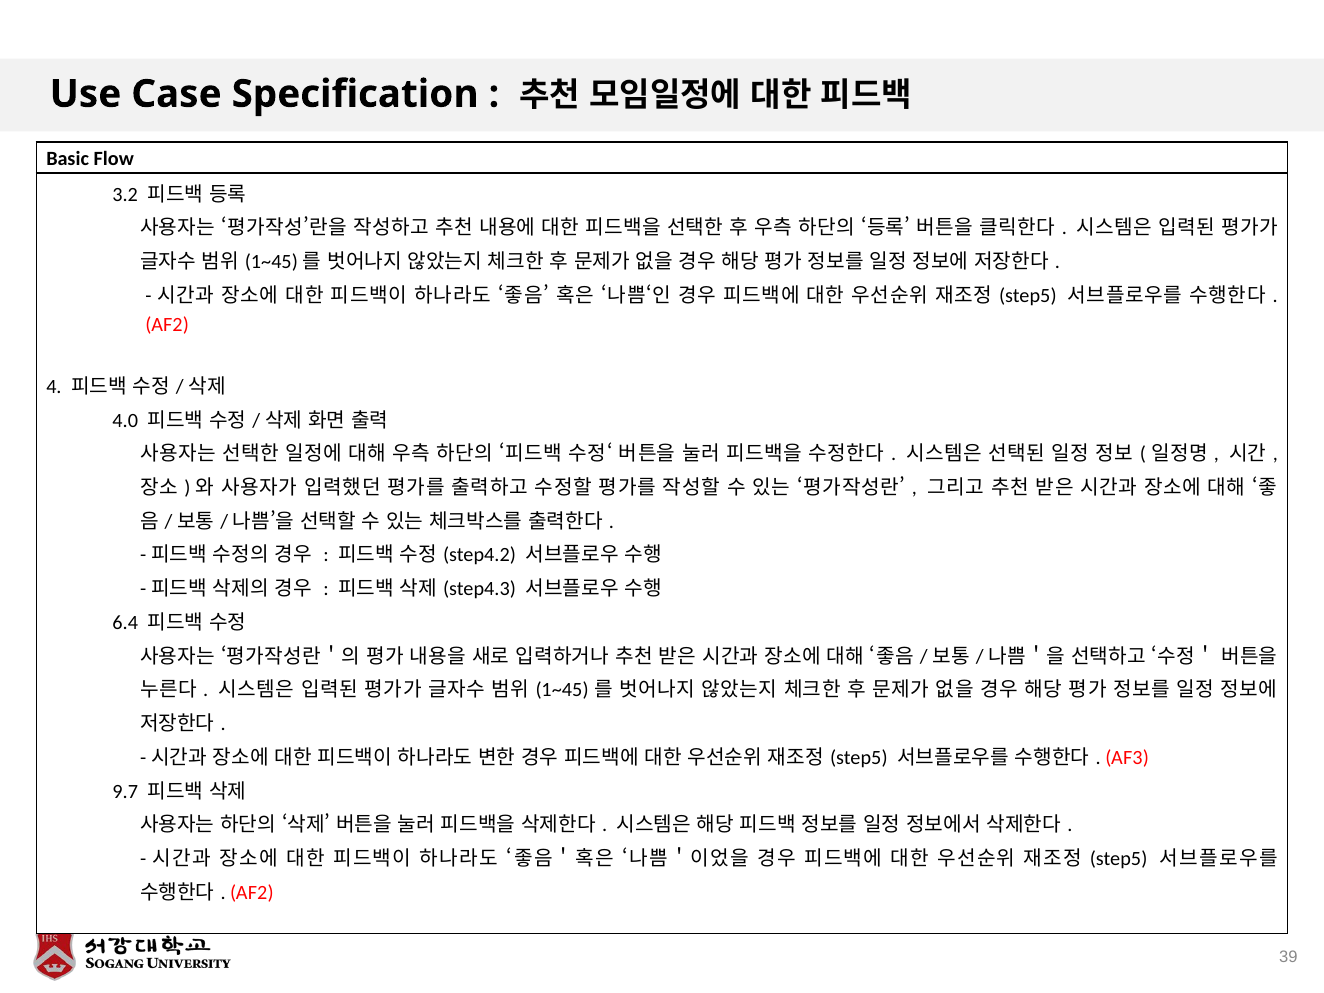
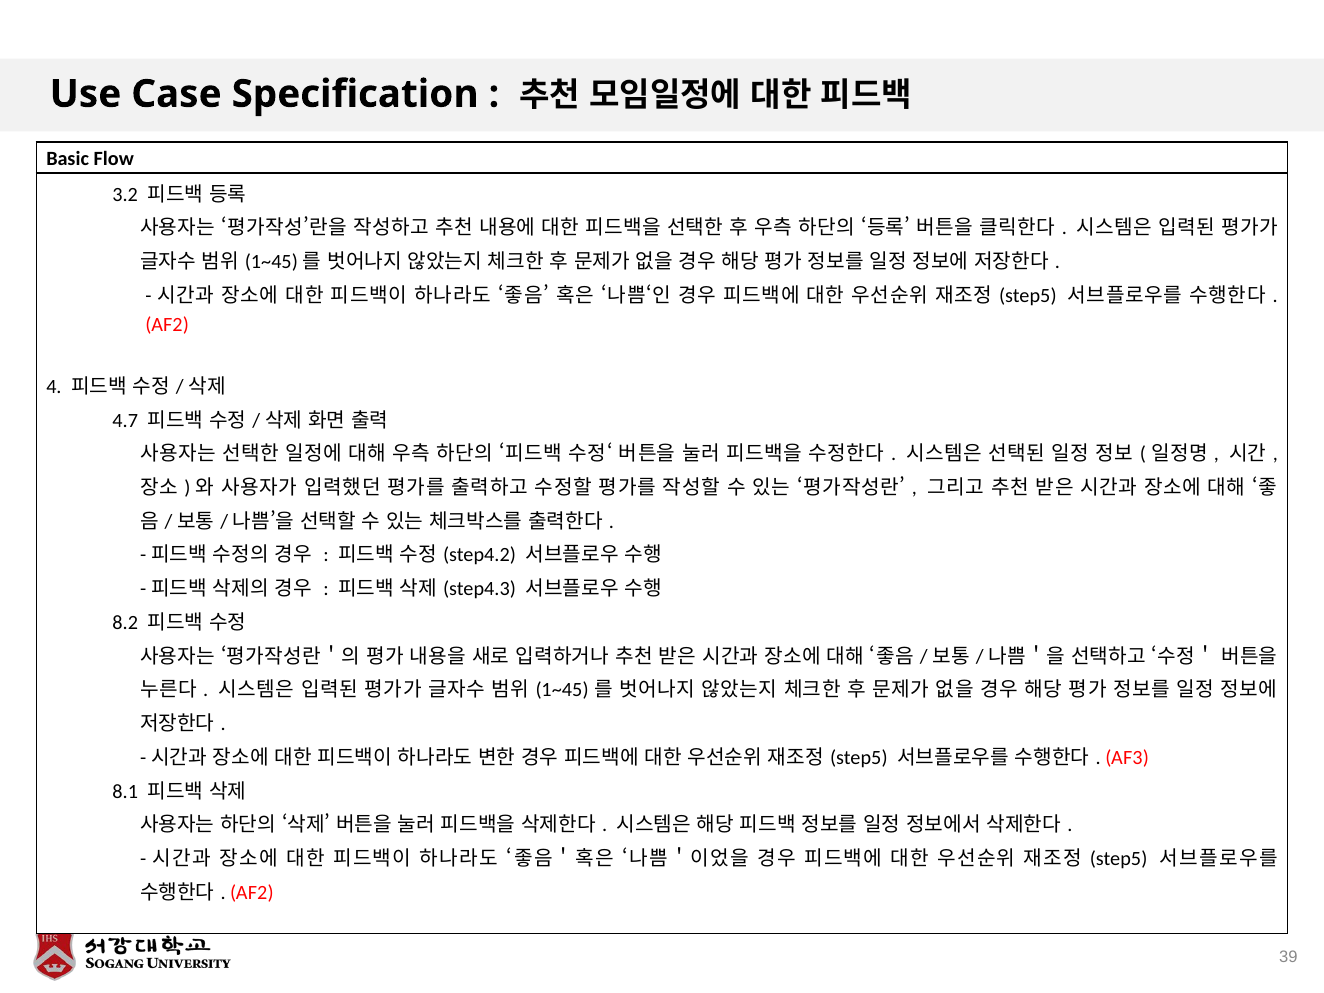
4.0: 4.0 -> 4.7 (125, 420)
6.4: 6.4 -> 8.2 (125, 623)
9.7: 9.7 -> 8.1 (125, 791)
